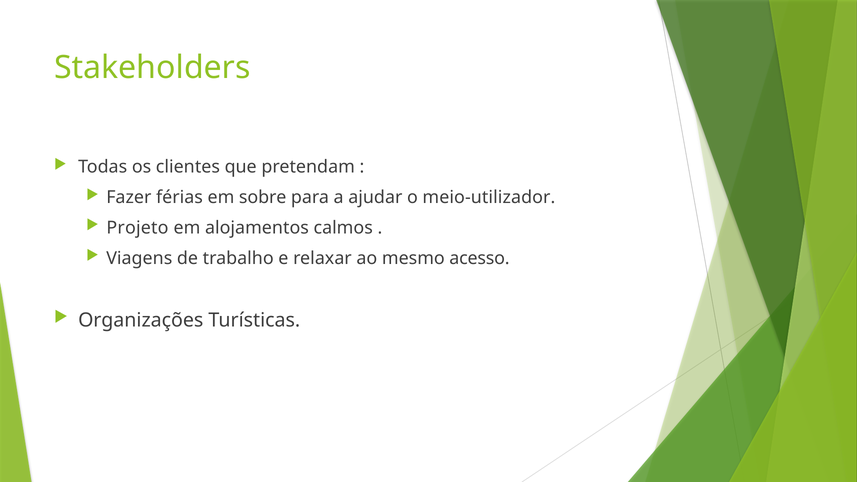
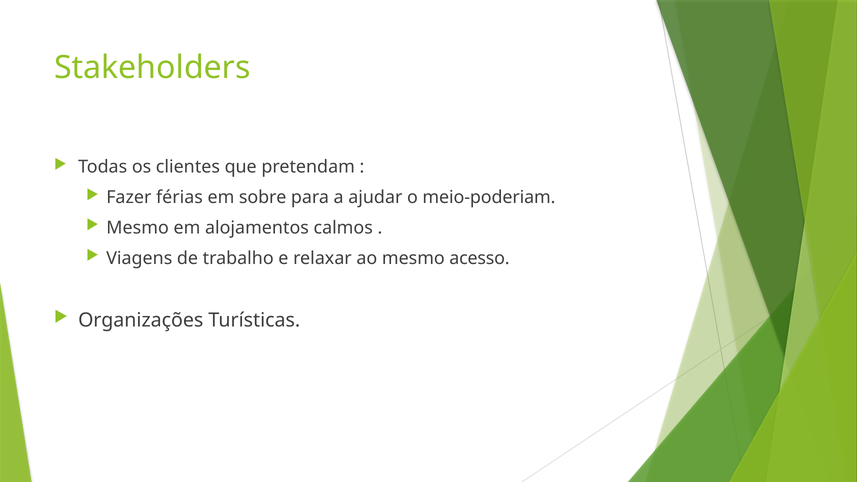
meio-utilizador: meio-utilizador -> meio-poderiam (489, 197)
Projeto: Projeto -> Mesmo (138, 228)
